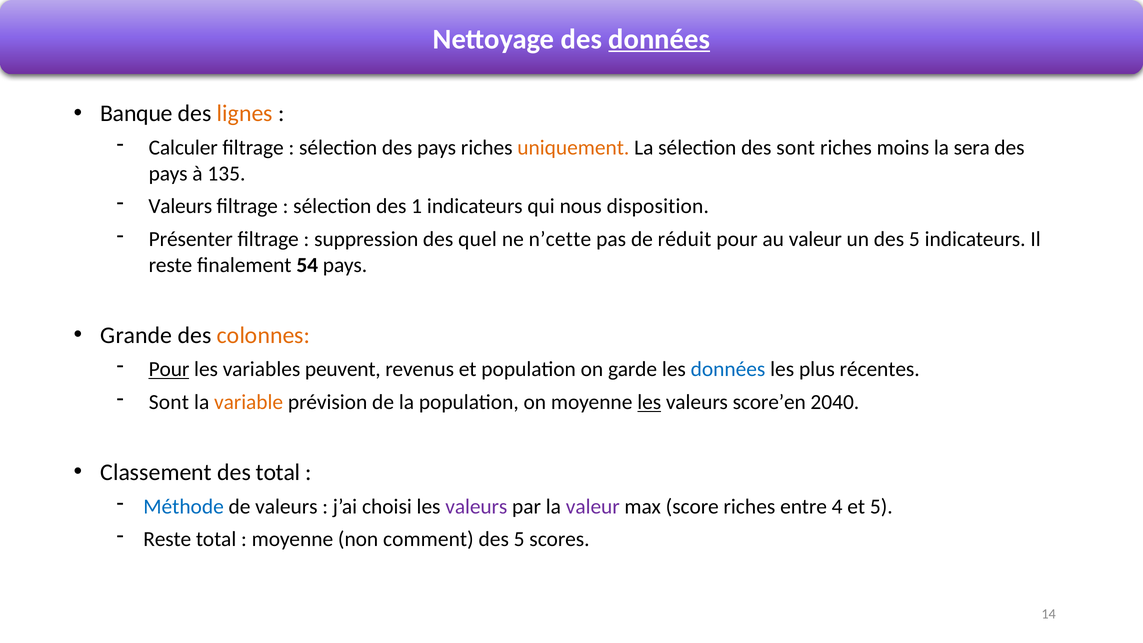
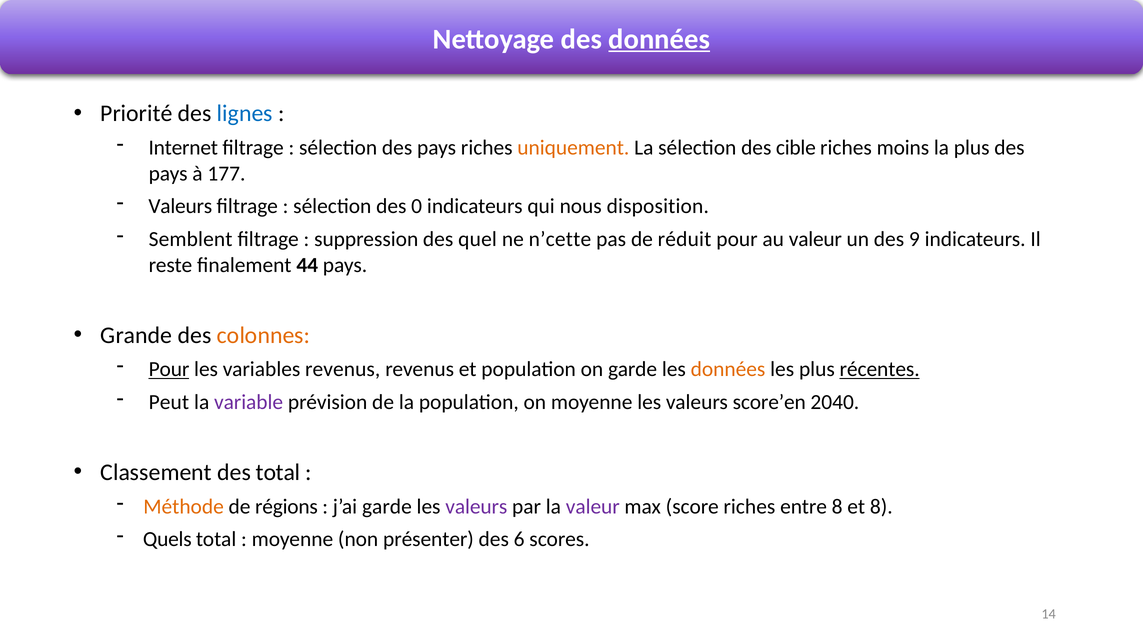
Banque: Banque -> Priorité (136, 114)
lignes colour: orange -> blue (245, 114)
Calculer: Calculer -> Internet (183, 148)
des sont: sont -> cible (796, 148)
la sera: sera -> plus (972, 148)
135: 135 -> 177 (226, 173)
1: 1 -> 0 (417, 206)
Présenter: Présenter -> Semblent (191, 239)
un des 5: 5 -> 9 (914, 239)
54: 54 -> 44 (307, 265)
variables peuvent: peuvent -> revenus (343, 369)
données colour: blue -> orange (728, 369)
récentes underline: none -> present (880, 369)
Sont: Sont -> Peut (169, 402)
variable colour: orange -> purple (249, 402)
les underline: present -> none (649, 402)
Méthode colour: blue -> orange (184, 506)
de valeurs: valeurs -> régions (286, 506)
j’ai choisi: choisi -> garde (387, 506)
entre 4: 4 -> 8 (837, 506)
et 5: 5 -> 8 (881, 506)
Reste: Reste -> Quels (167, 539)
comment: comment -> présenter (428, 539)
5: 5 -> 6 (519, 539)
